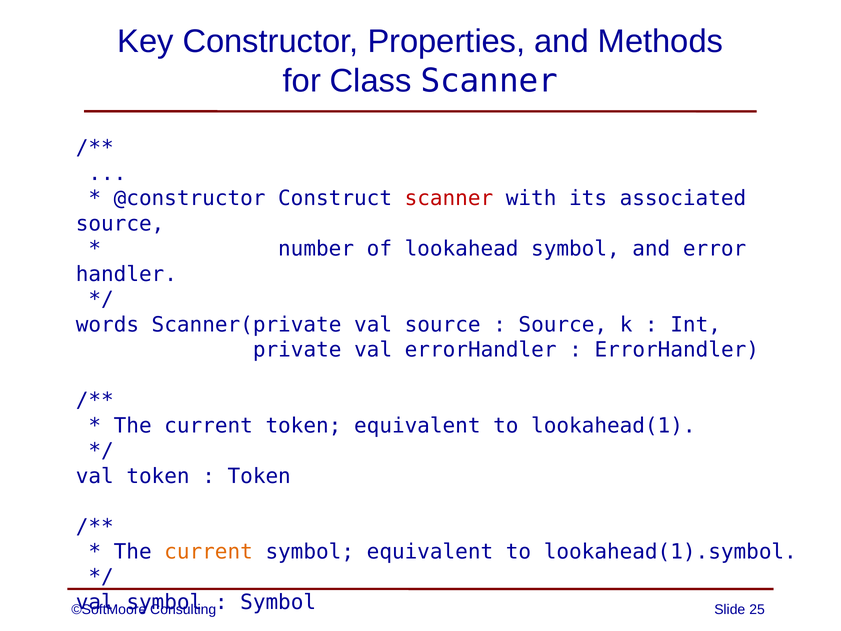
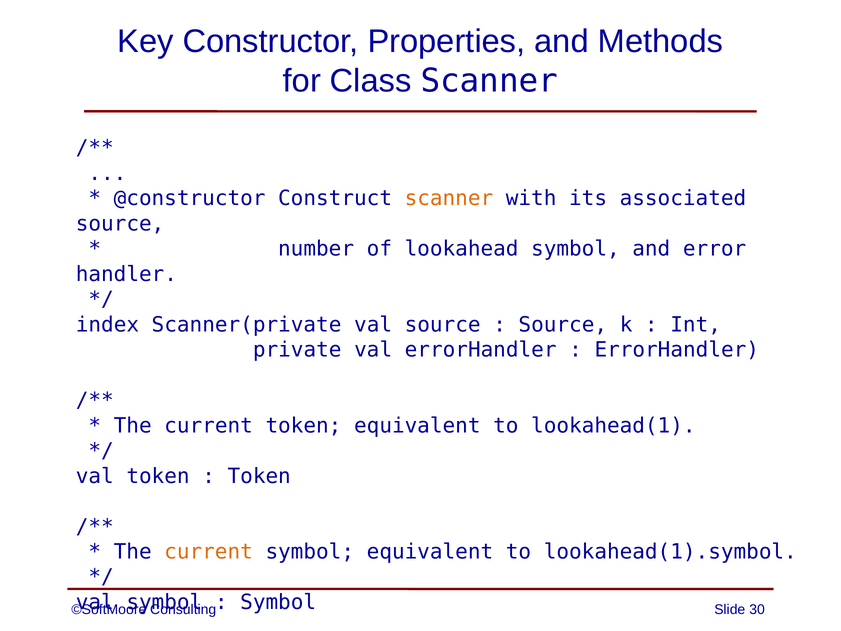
scanner colour: red -> orange (449, 198)
words: words -> index (107, 325)
25: 25 -> 30 (757, 609)
